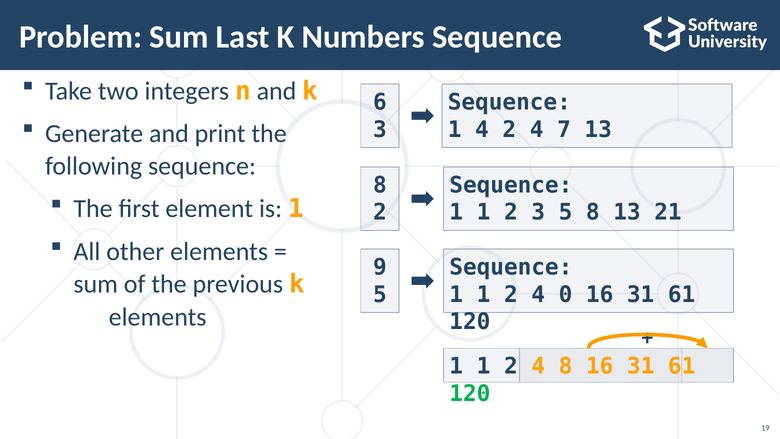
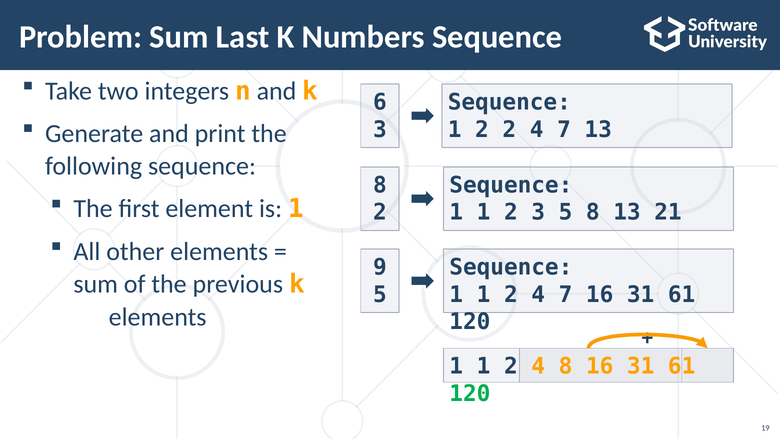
4: 4 -> 2 (482, 129)
1 2 4 0: 0 -> 7 (566, 294)
